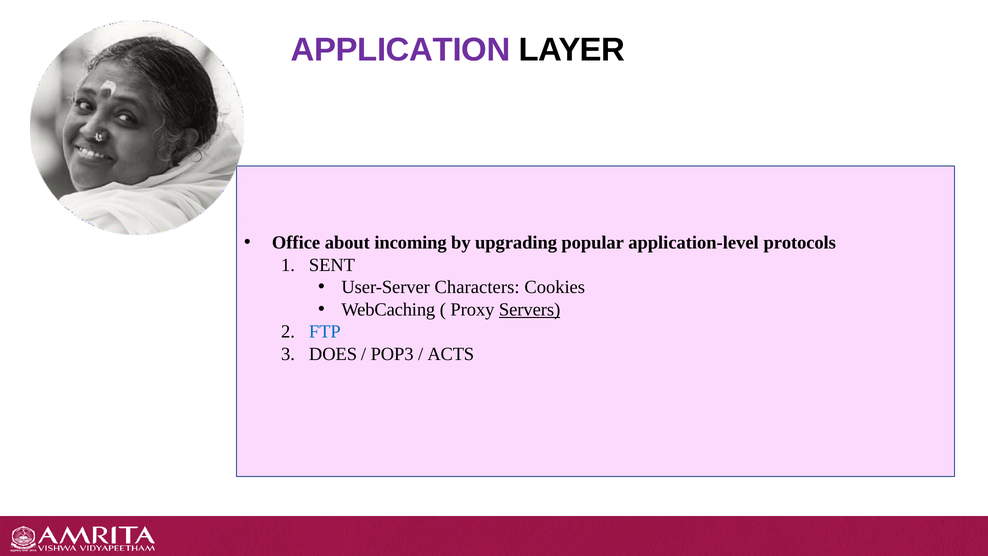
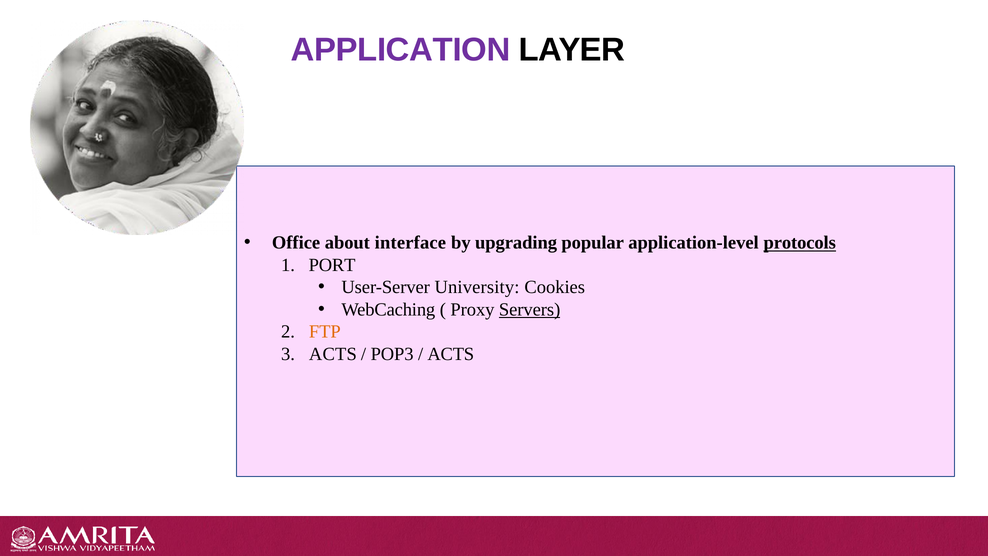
incoming: incoming -> interface (410, 243)
protocols underline: none -> present (800, 243)
SENT: SENT -> PORT (332, 265)
Characters: Characters -> University (477, 287)
FTP colour: blue -> orange (325, 332)
DOES: DOES -> ACTS (333, 354)
